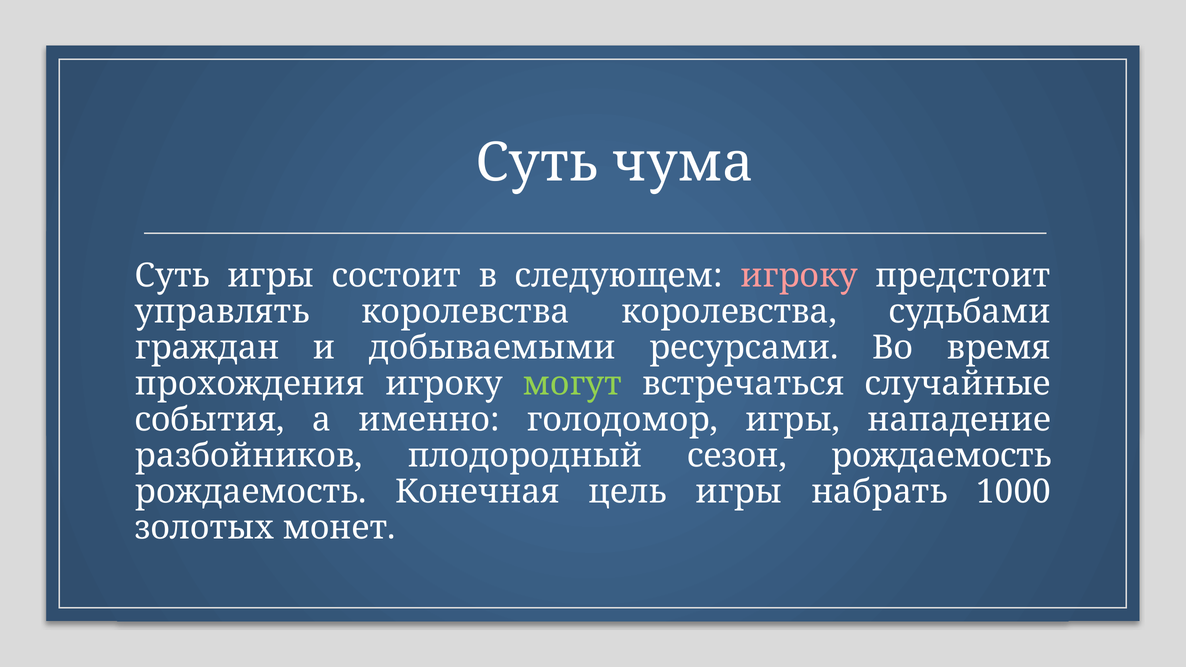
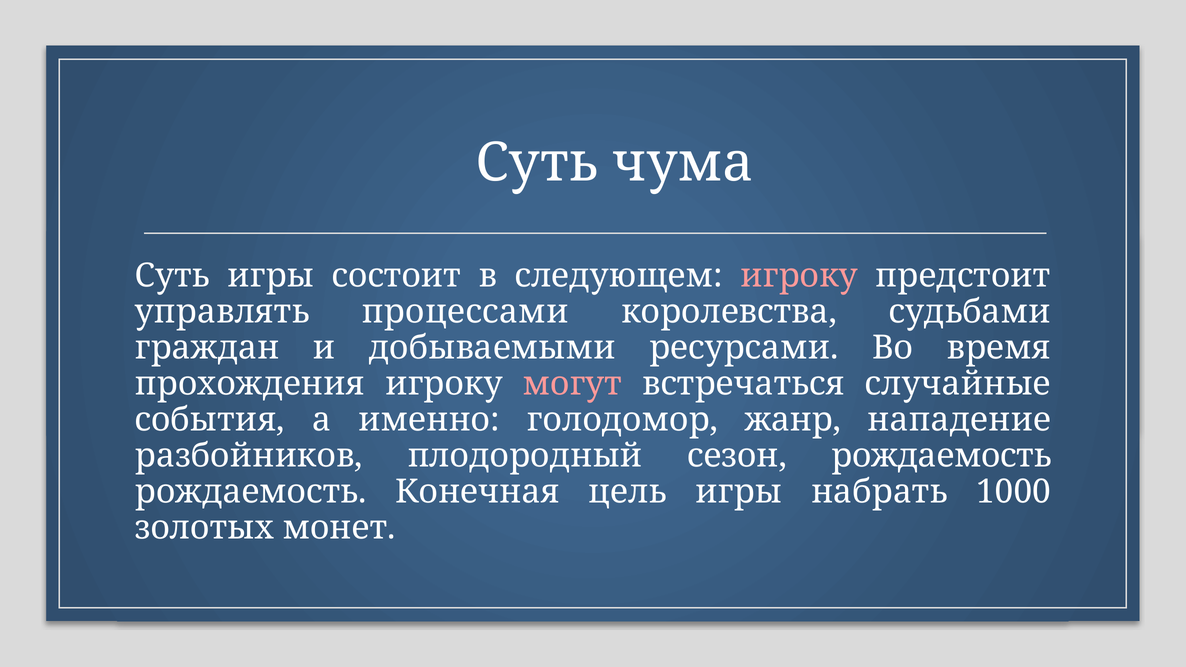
управлять королевства: королевства -> процессами (465, 312)
могут colour: light green -> pink (572, 384)
голодомор игры: игры -> жанр (793, 420)
